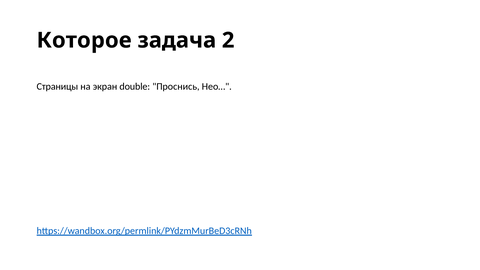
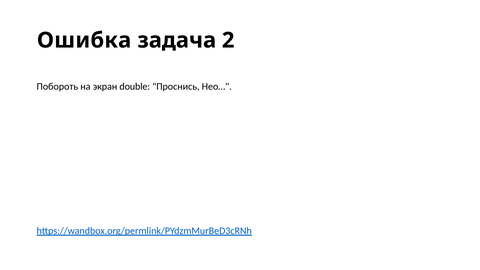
Которое: Которое -> Ошибка (84, 40)
Страницы: Страницы -> Побороть (57, 86)
